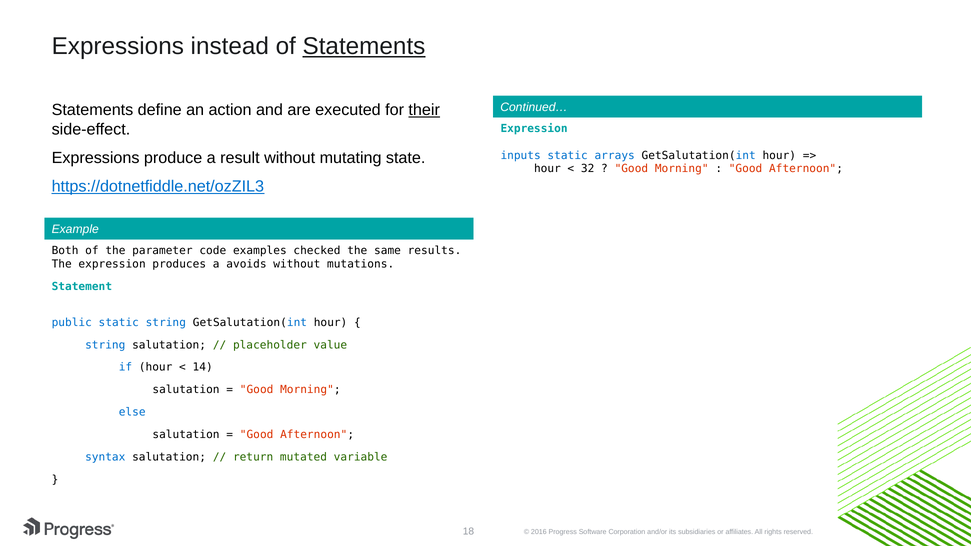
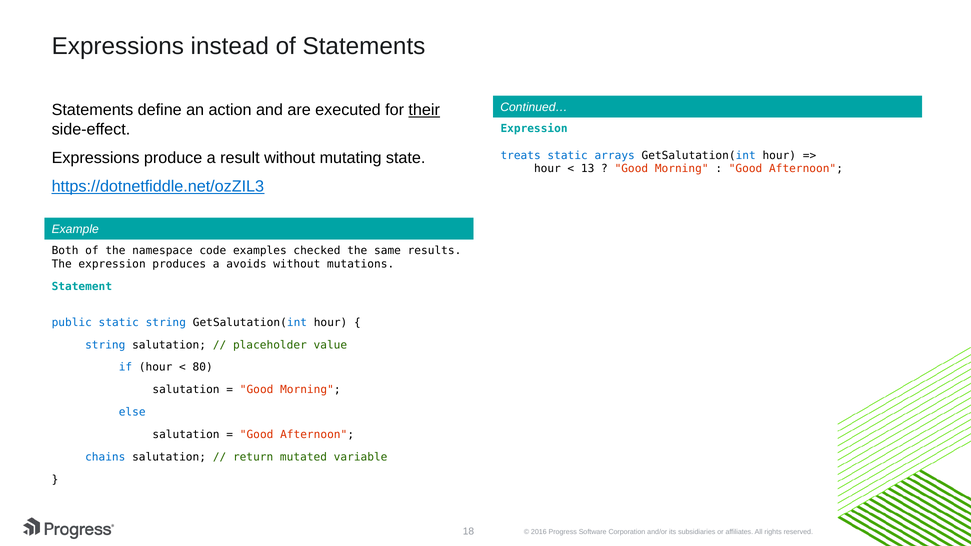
Statements underline: present -> none (364, 46)
inputs: inputs -> treats (521, 155)
32: 32 -> 13 (588, 169)
parameter: parameter -> namespace (162, 251)
14: 14 -> 80 (203, 368)
syntax: syntax -> chains (105, 457)
